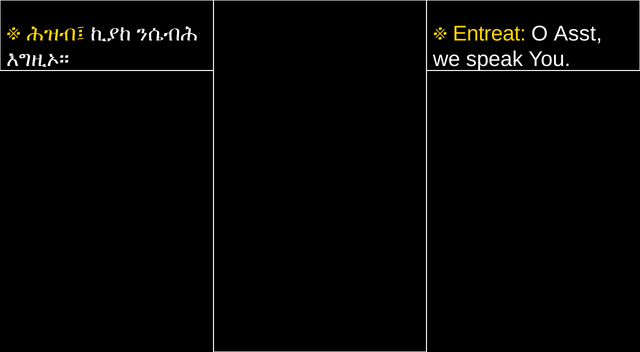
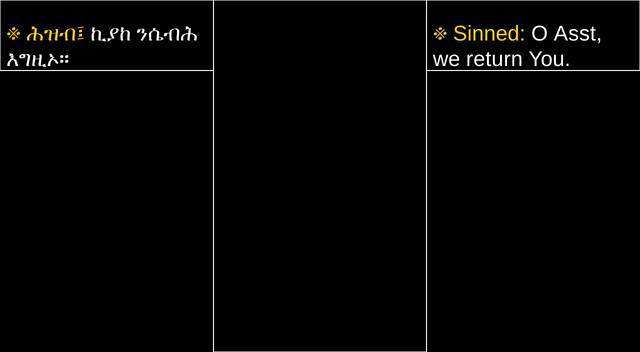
Entreat: Entreat -> Sinned (489, 33)
speak: speak -> return (494, 59)
